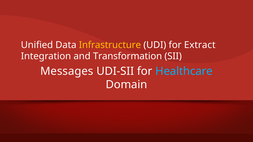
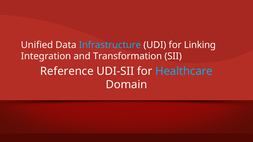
Infrastructure colour: yellow -> light blue (110, 45)
Extract: Extract -> Linking (200, 45)
Messages: Messages -> Reference (67, 71)
